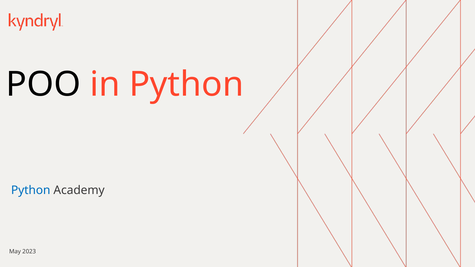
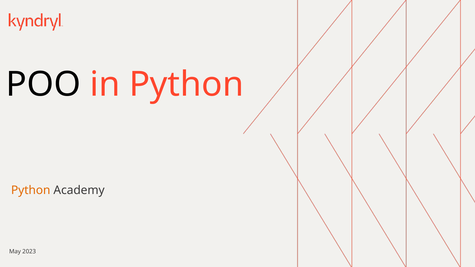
Python colour: blue -> orange (31, 190)
